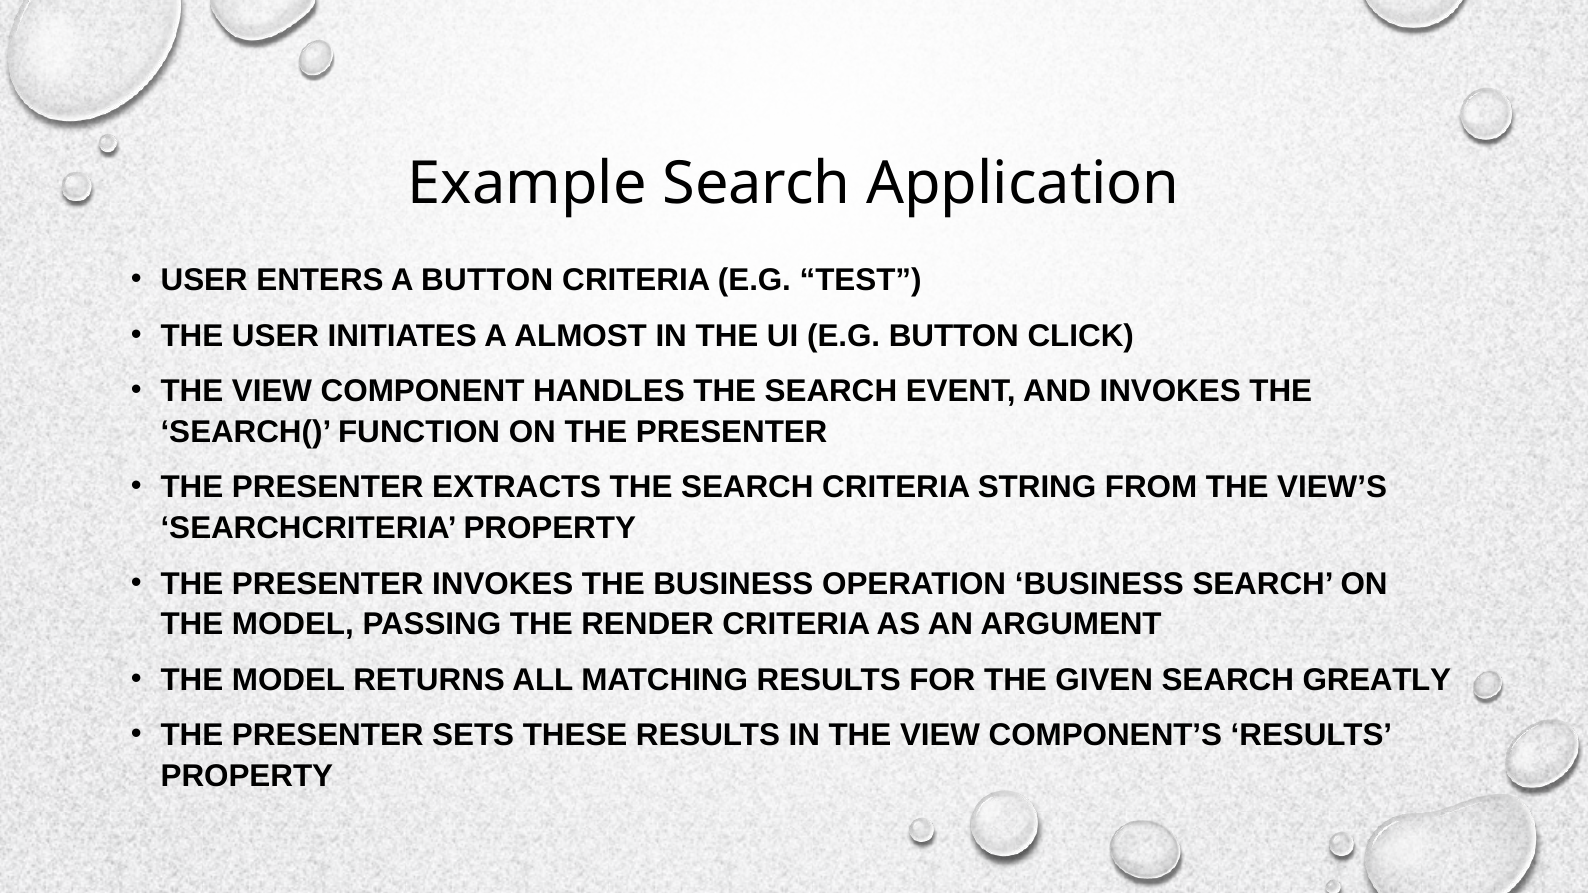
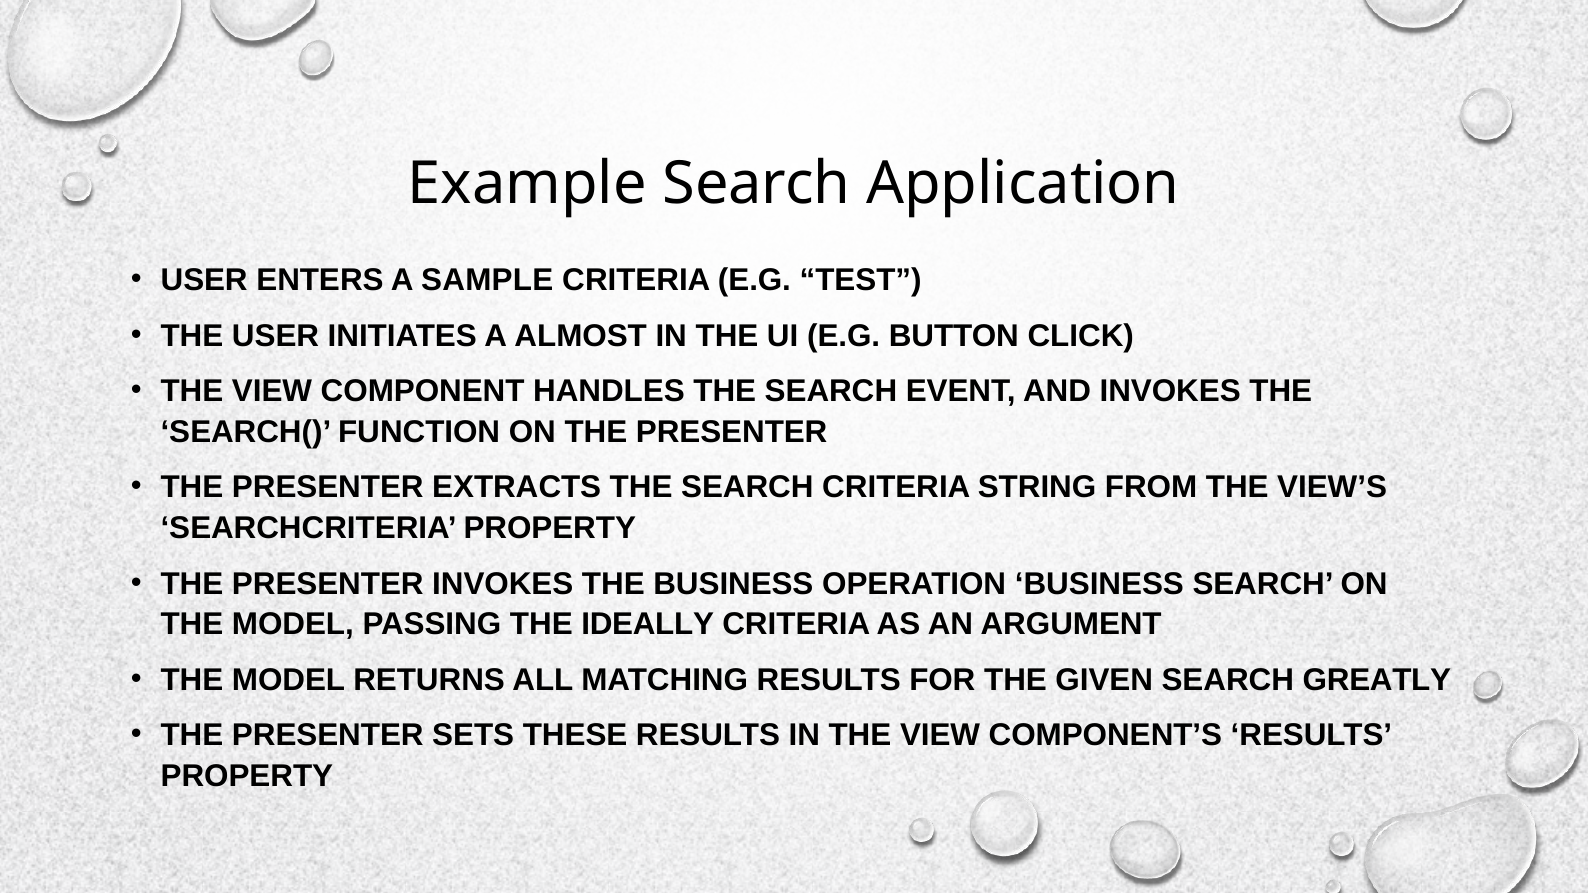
A BUTTON: BUTTON -> SAMPLE (487, 280)
RENDER: RENDER -> IDEALLY (648, 625)
